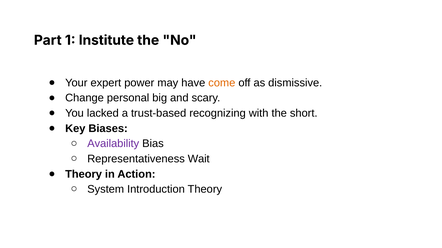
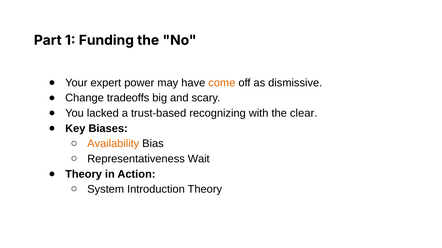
Institute: Institute -> Funding (106, 40)
personal: personal -> tradeoffs (128, 98)
short: short -> clear (304, 114)
Availability colour: purple -> orange (113, 144)
